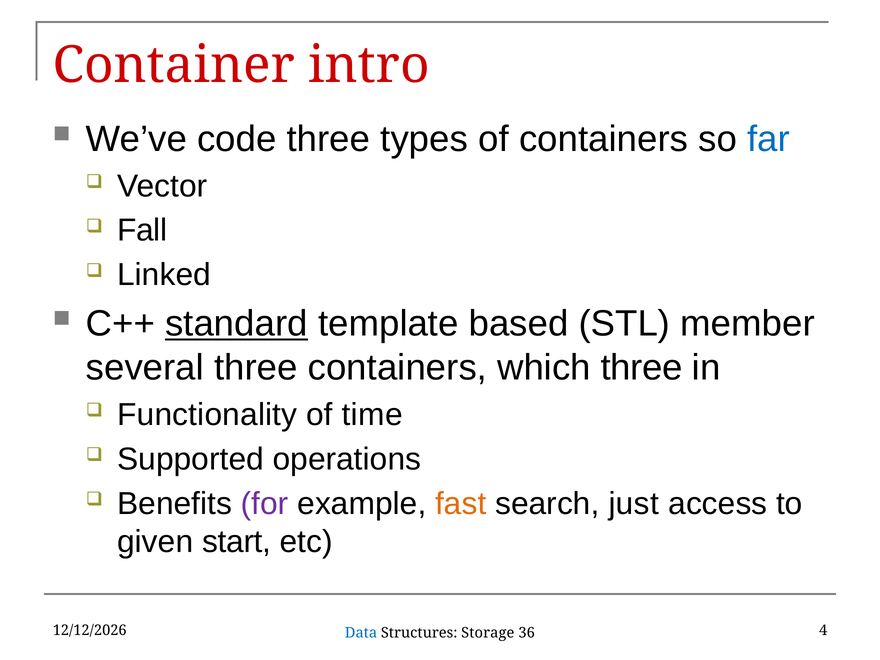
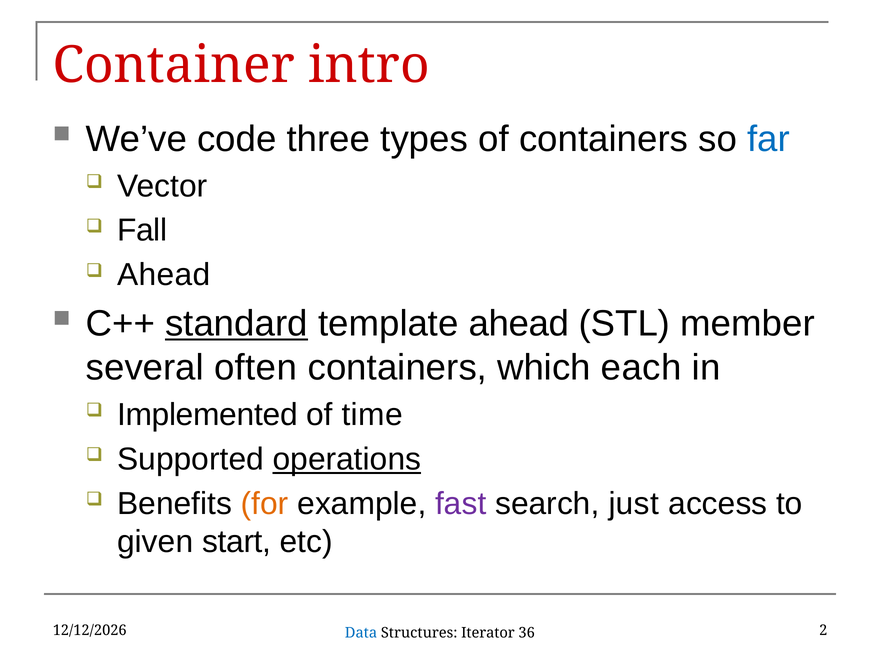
Linked: Linked -> Ahead (164, 275)
template based: based -> ahead (519, 324)
several three: three -> often (256, 368)
which three: three -> each (641, 368)
Functionality: Functionality -> Implemented (207, 415)
operations underline: none -> present (347, 459)
for colour: purple -> orange (265, 504)
fast colour: orange -> purple (461, 504)
4: 4 -> 2 (823, 630)
Storage: Storage -> Iterator (488, 633)
